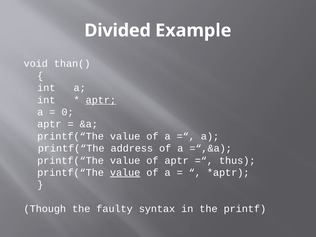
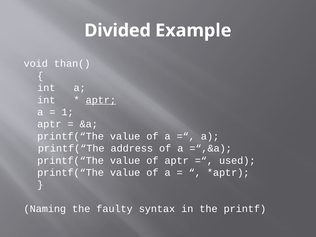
0: 0 -> 1 (68, 112)
thus: thus -> used (237, 160)
value underline: present -> none (125, 173)
Though: Though -> Naming (45, 209)
